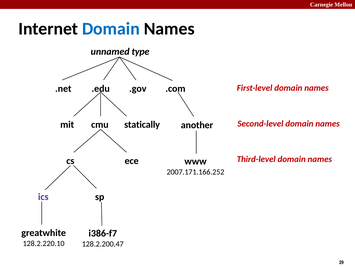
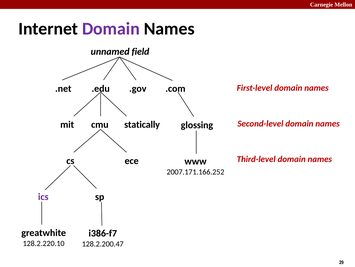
Domain colour: blue -> purple (111, 29)
type: type -> field (140, 51)
another: another -> glossing (197, 125)
